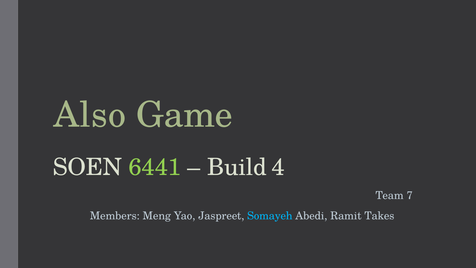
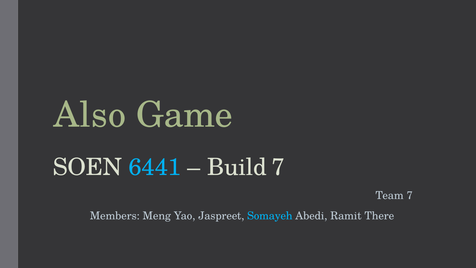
6441 colour: light green -> light blue (155, 167)
Build 4: 4 -> 7 (278, 167)
Takes: Takes -> There (379, 216)
